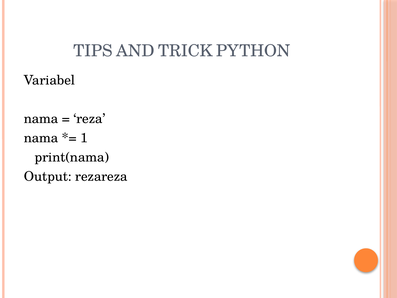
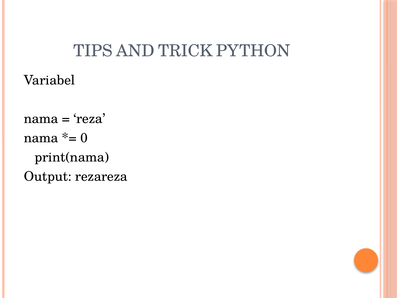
1: 1 -> 0 (84, 138)
